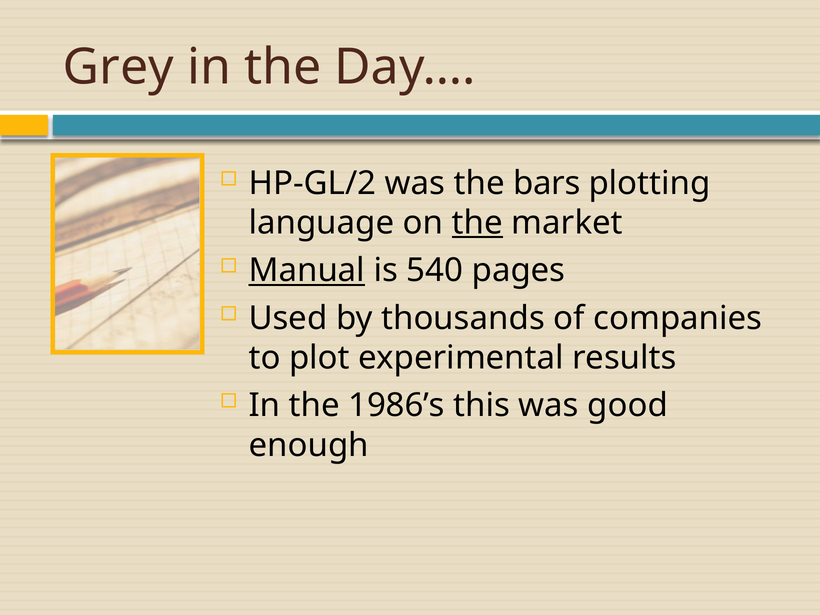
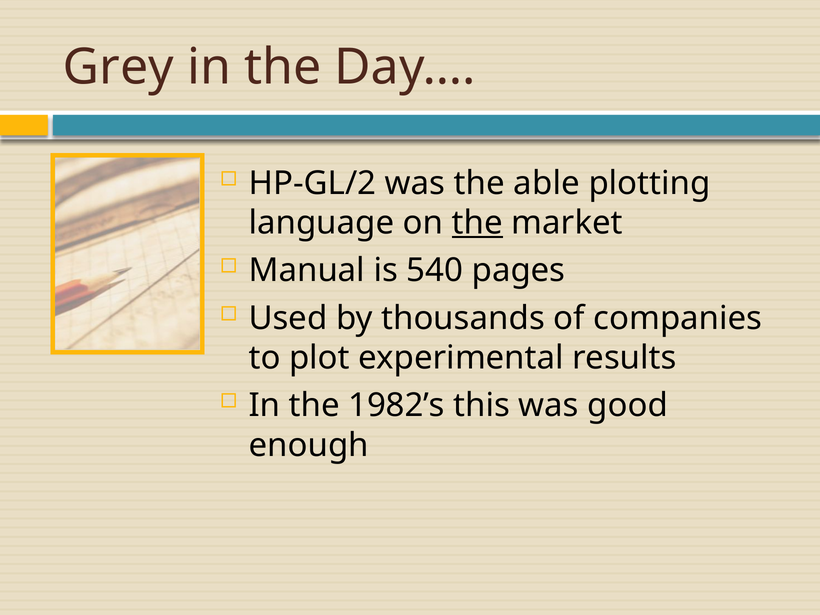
bars: bars -> able (547, 183)
Manual underline: present -> none (307, 271)
1986’s: 1986’s -> 1982’s (397, 405)
